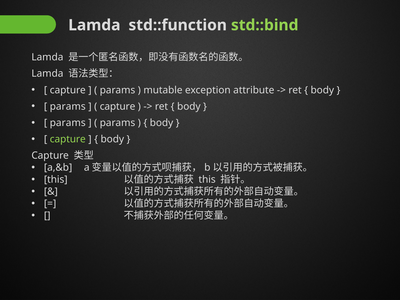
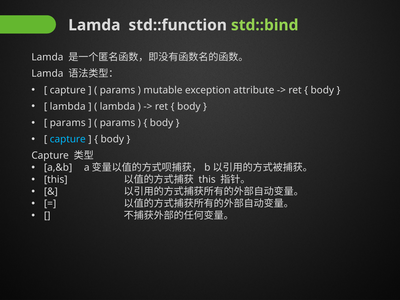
params: params -> lambda (68, 106)
capture: capture -> lambda (118, 106)
capture colour: light green -> light blue (68, 139)
